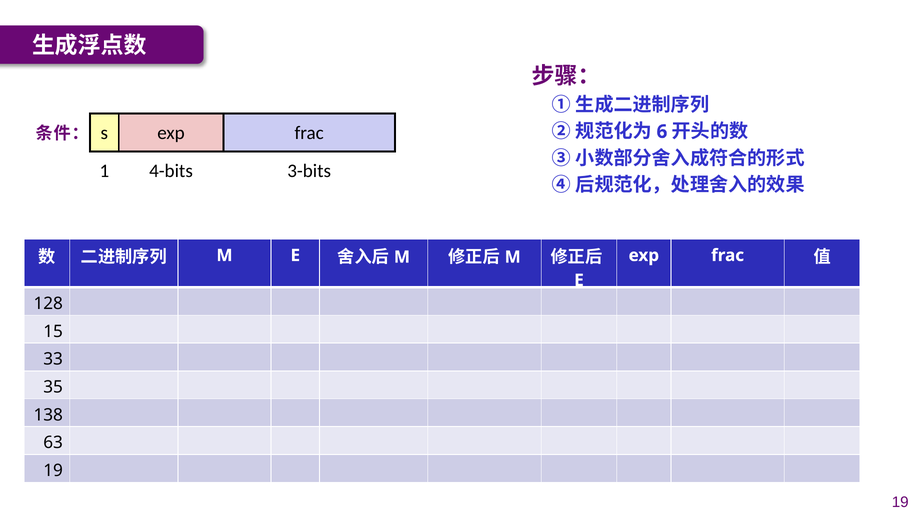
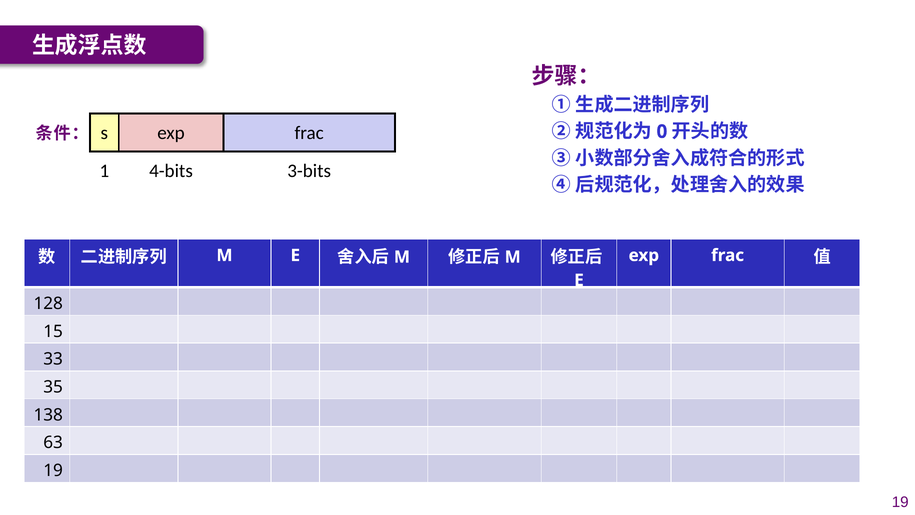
6: 6 -> 0 (662, 132)
